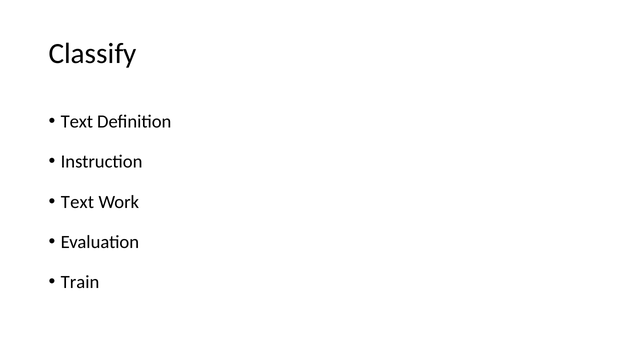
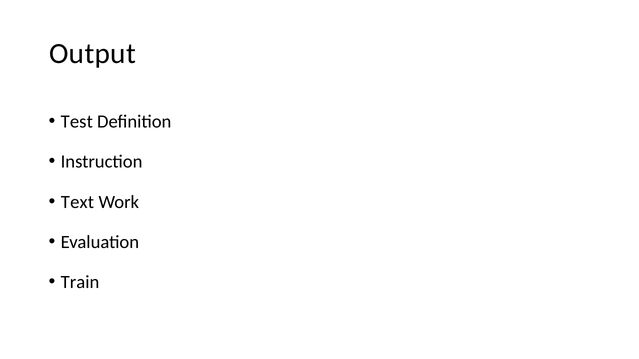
Classify: Classify -> Output (93, 54)
Text: Text -> Test (77, 122)
